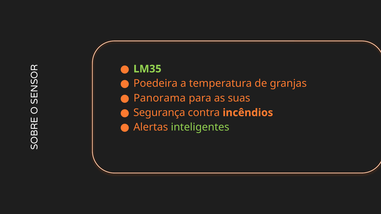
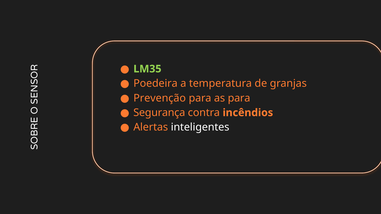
Panorama: Panorama -> Prevenção (160, 98)
as suas: suas -> para (239, 98)
inteligentes colour: light green -> white (200, 127)
